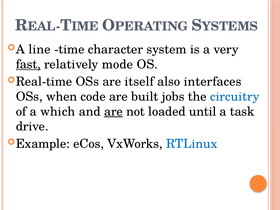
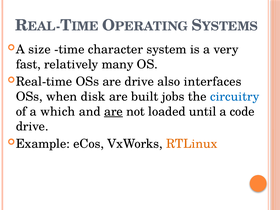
line: line -> size (39, 49)
fast underline: present -> none (28, 64)
mode: mode -> many (118, 64)
are itself: itself -> drive (139, 82)
code: code -> disk (93, 97)
task: task -> code (242, 112)
RTLinux colour: blue -> orange (192, 144)
